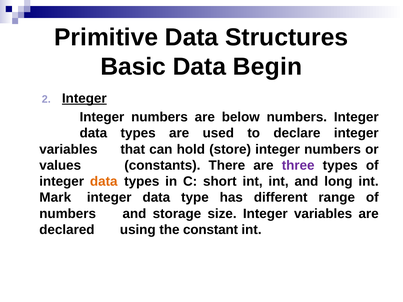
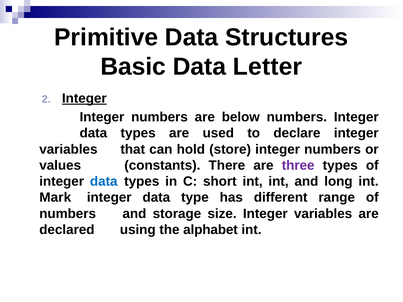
Begin: Begin -> Letter (268, 67)
data colour: orange -> blue (104, 182)
constant: constant -> alphabet (211, 230)
